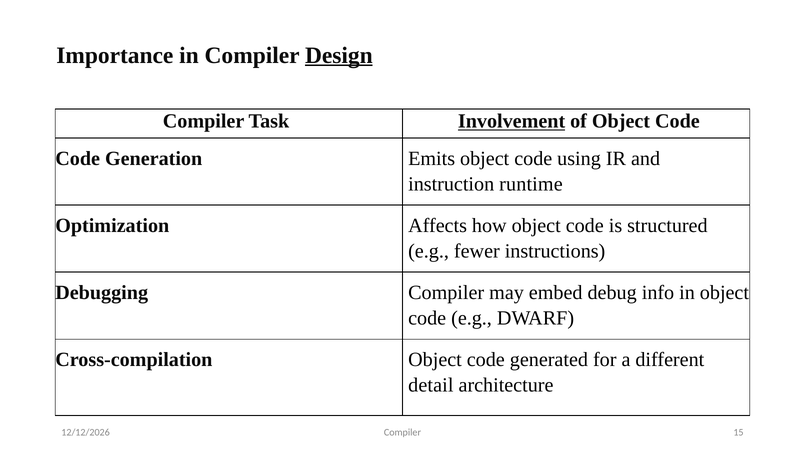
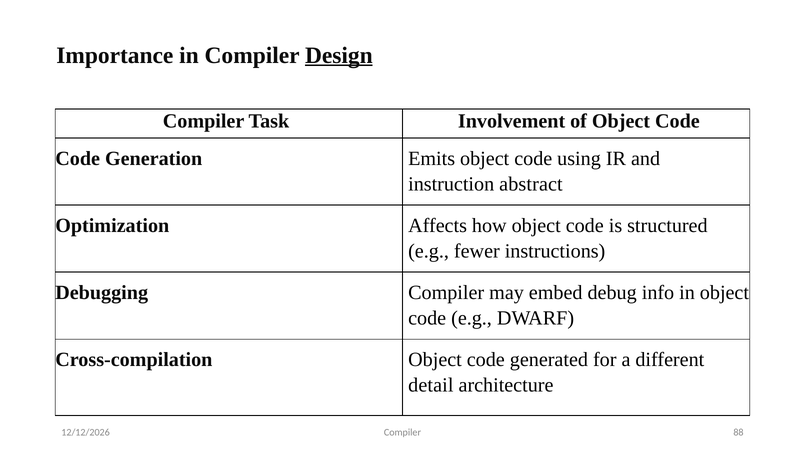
Involvement underline: present -> none (512, 121)
runtime: runtime -> abstract (531, 184)
15: 15 -> 88 (739, 432)
